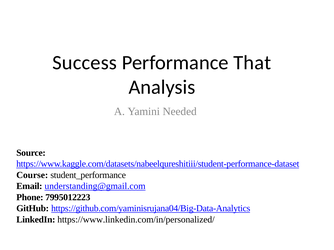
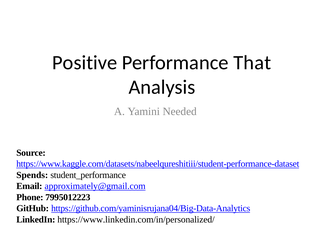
Success: Success -> Positive (85, 63)
Course: Course -> Spends (32, 175)
understanding@gmail.com: understanding@gmail.com -> approximately@gmail.com (95, 186)
